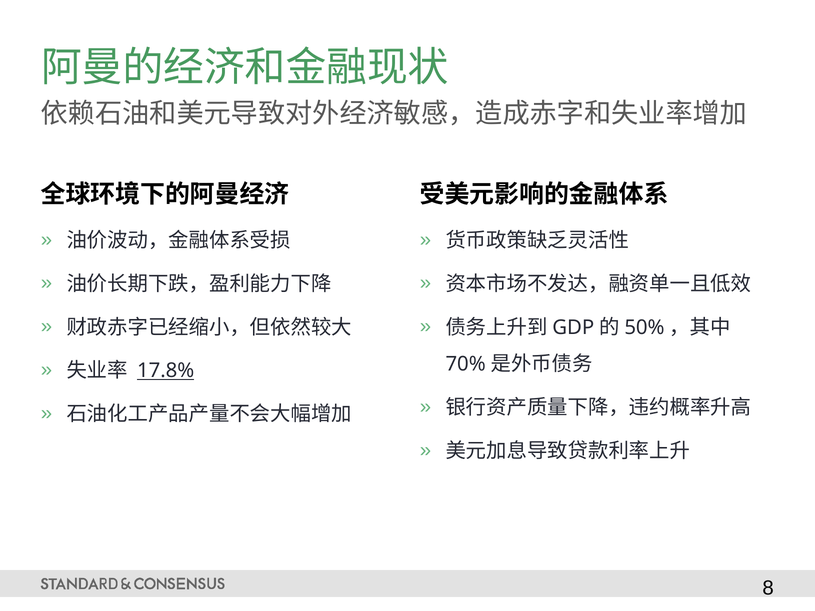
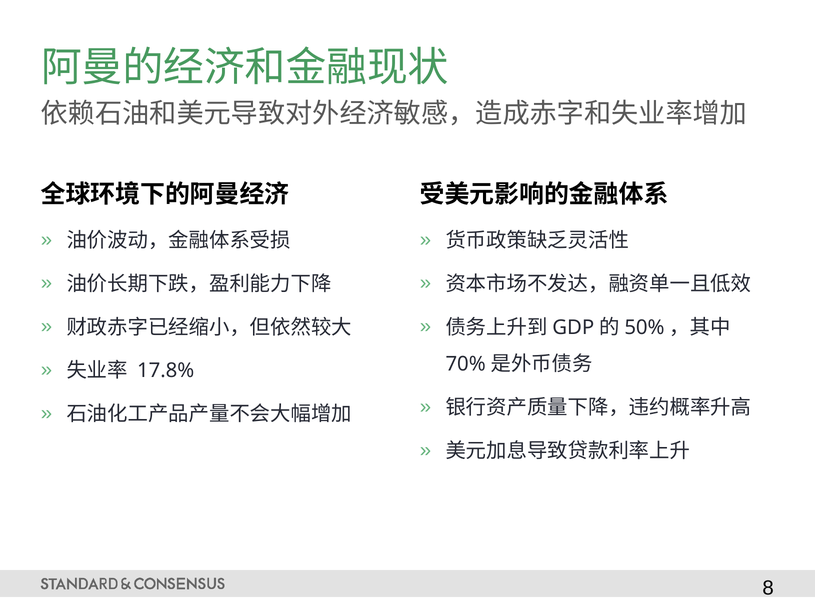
17.8% underline: present -> none (166, 371)
